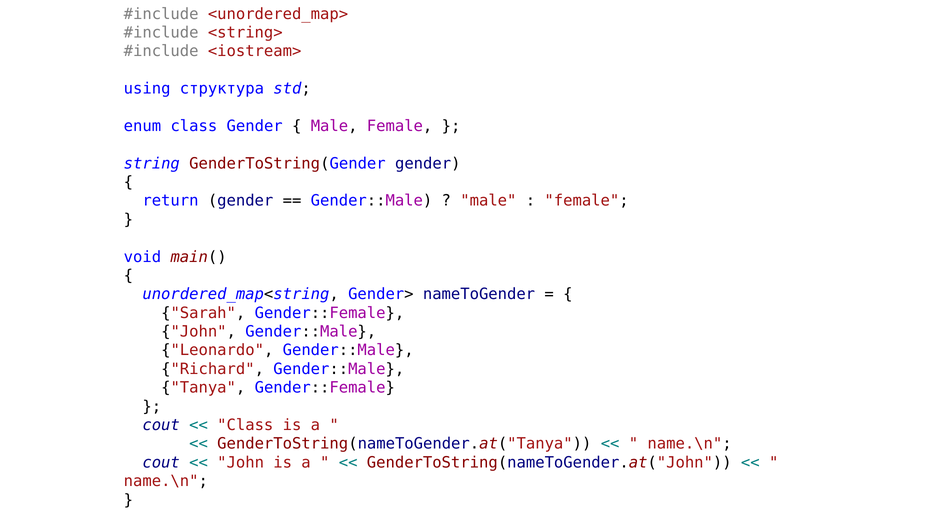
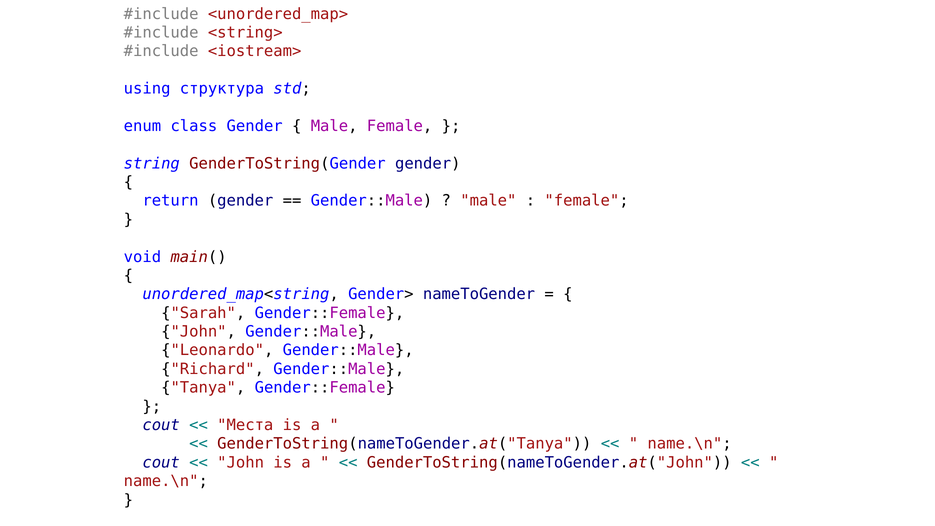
Class: Class -> Места (245, 425)
